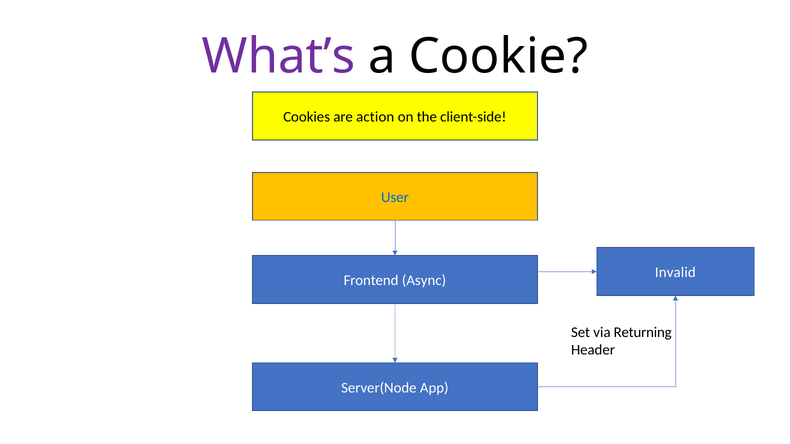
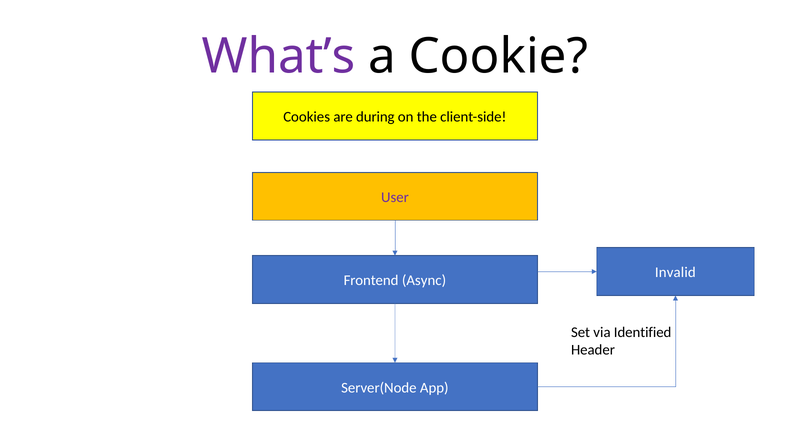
action: action -> during (375, 117)
User colour: blue -> purple (395, 198)
Returning: Returning -> Identified (643, 333)
